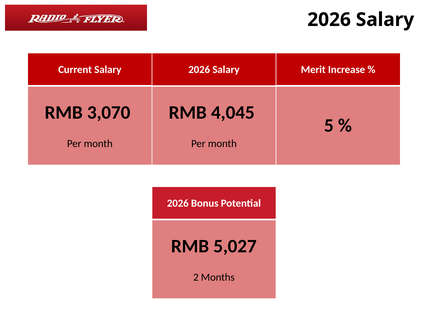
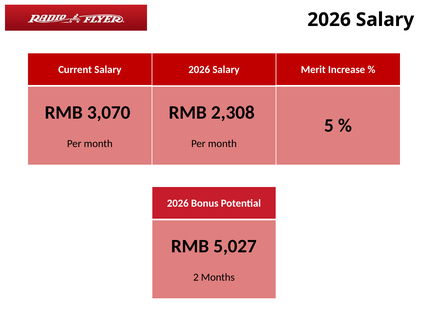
4,045: 4,045 -> 2,308 (233, 113)
